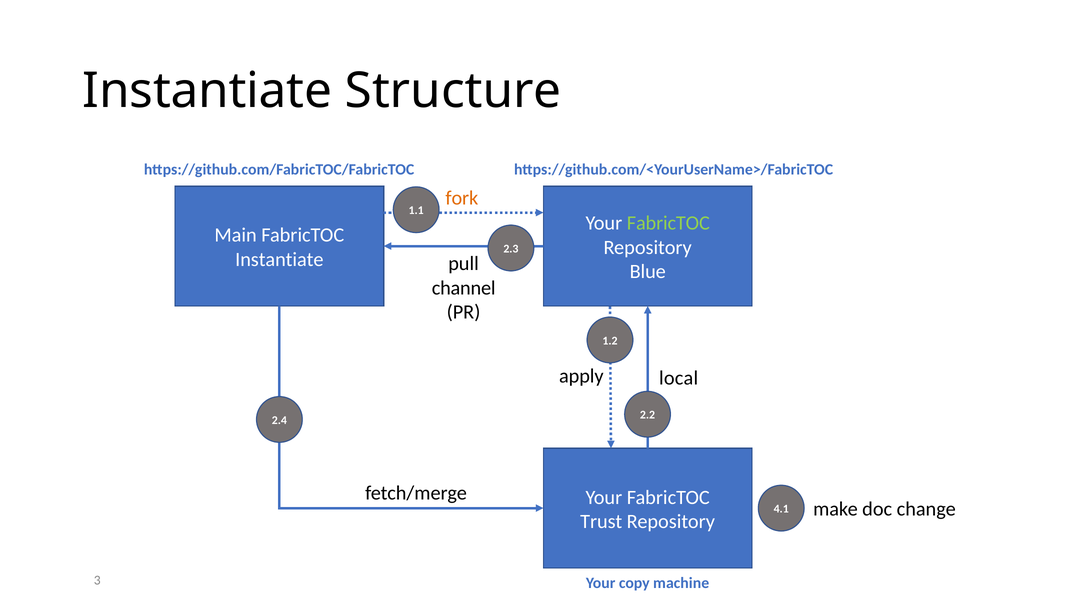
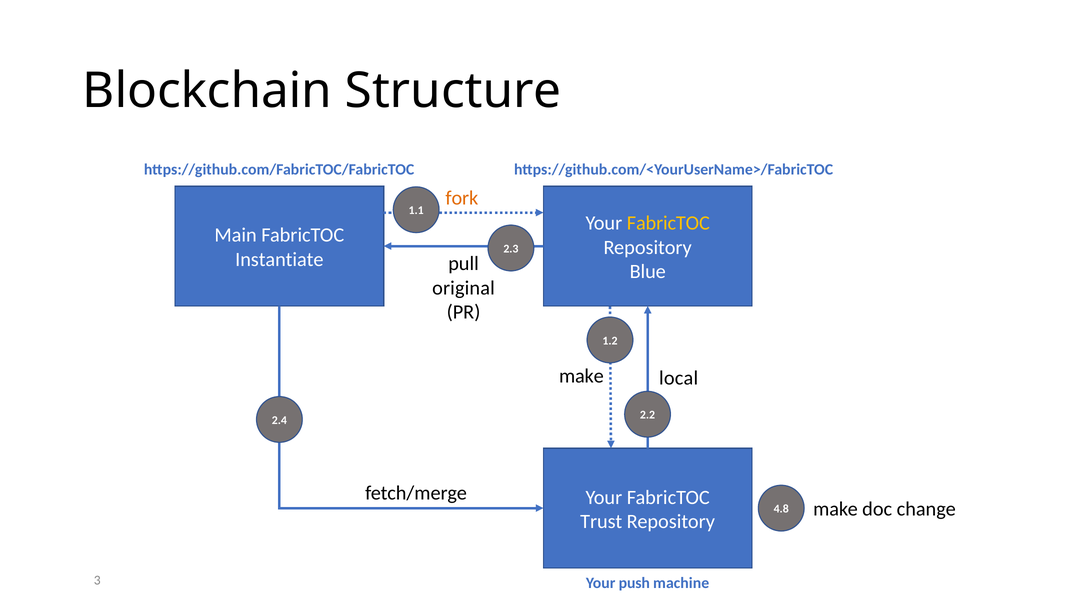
Instantiate: Instantiate -> Blockchain (207, 91)
FabricTOC colour: light green -> yellow (668, 223)
channel: channel -> original (463, 288)
apply: apply -> make (581, 377)
4.1: 4.1 -> 4.8 (781, 509)
copy: copy -> push (634, 584)
